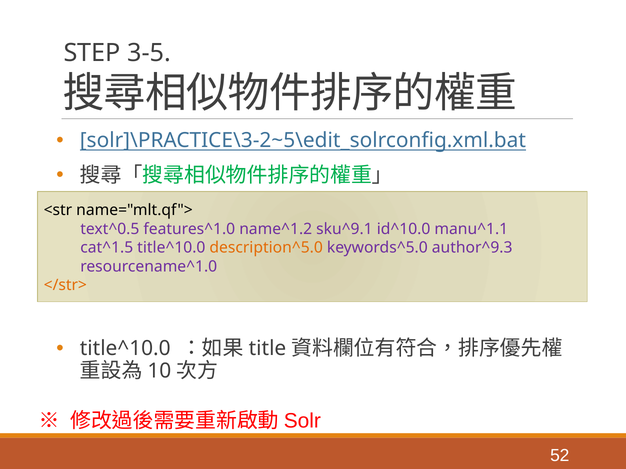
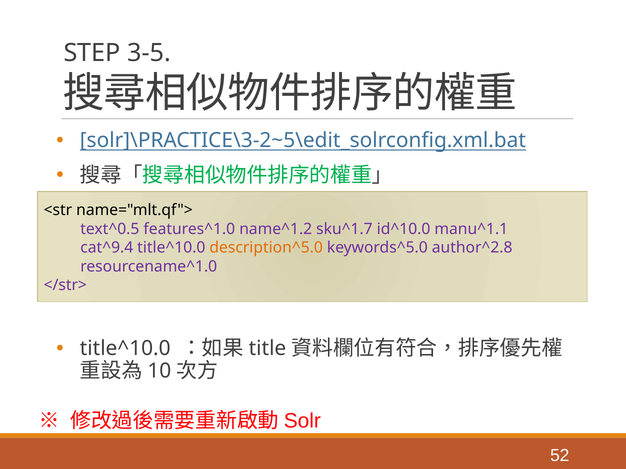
sku^9.1: sku^9.1 -> sku^1.7 (344, 229)
cat^1.5: cat^1.5 -> cat^9.4 (107, 248)
author^9.3: author^9.3 -> author^2.8 (472, 248)
</str> colour: orange -> purple (65, 286)
